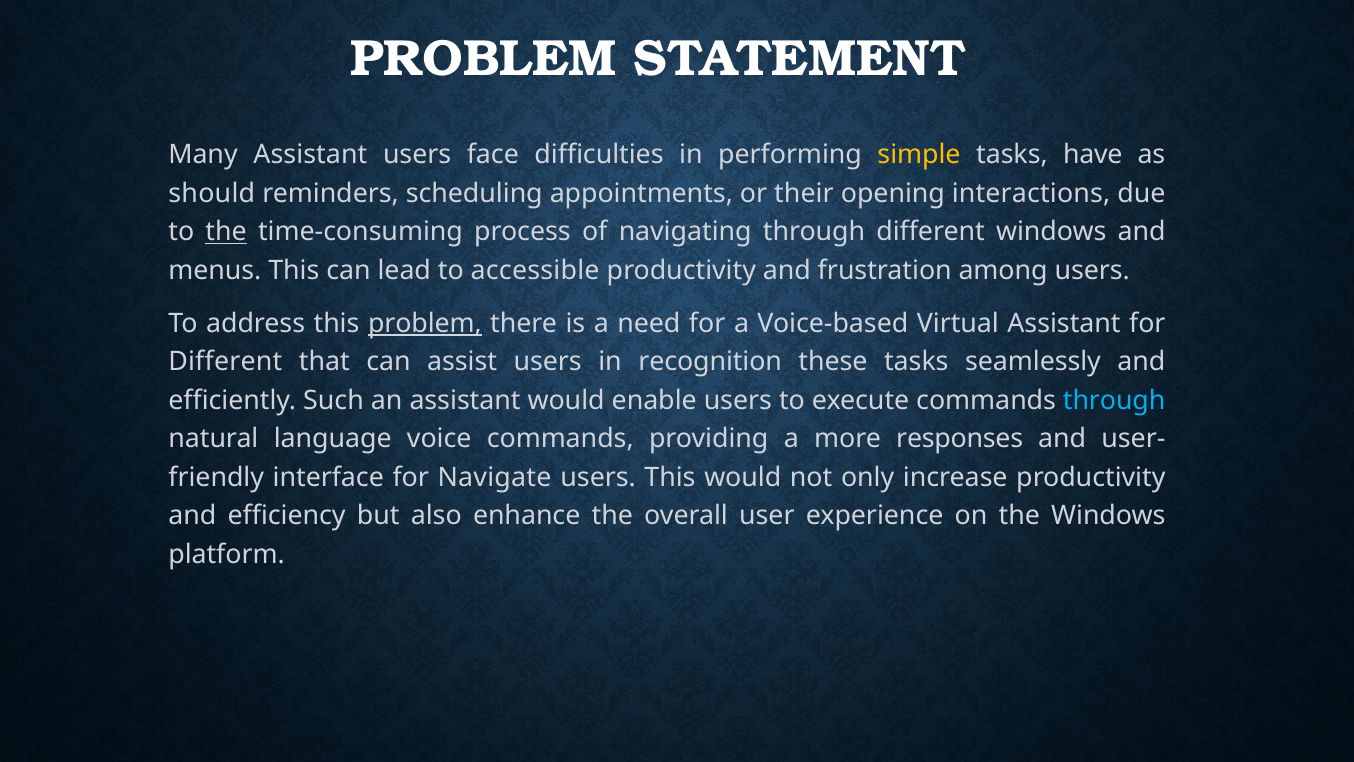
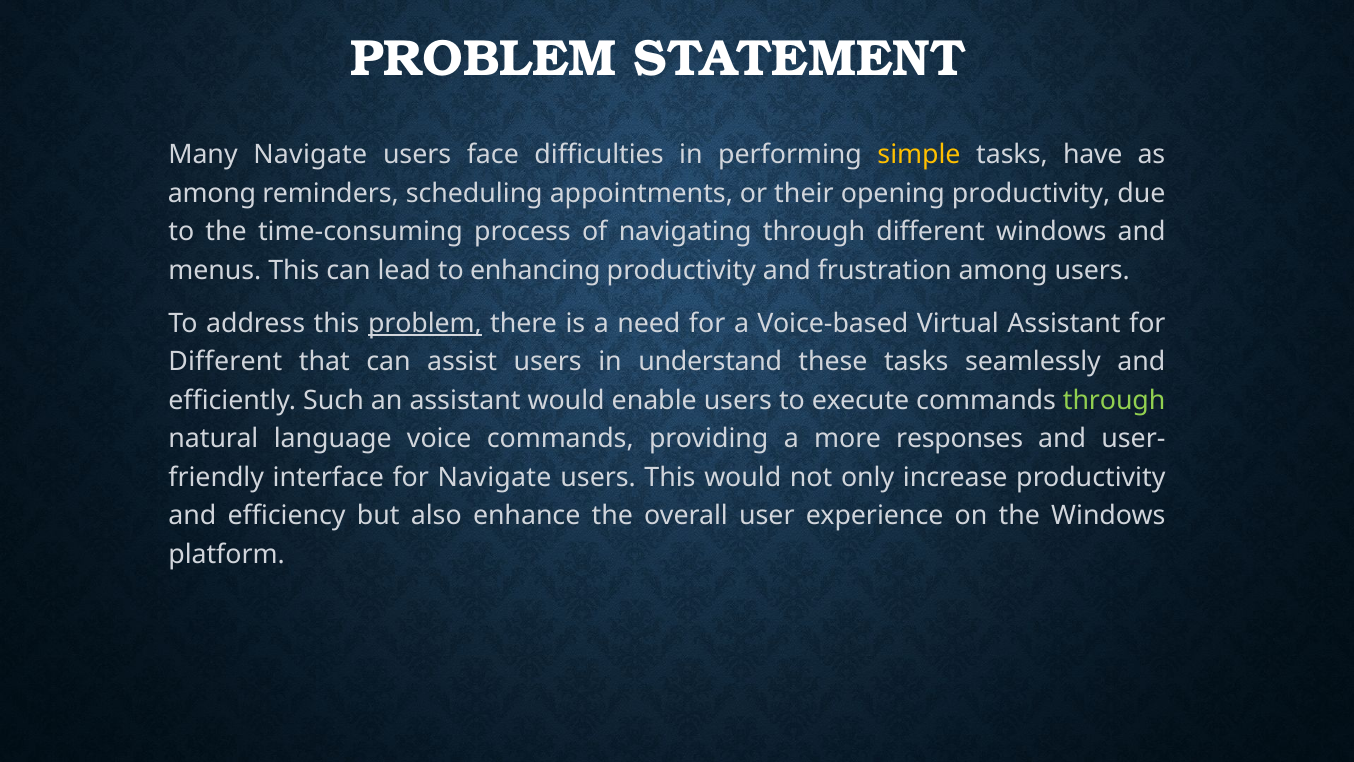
Many Assistant: Assistant -> Navigate (310, 155)
should: should -> among (212, 193)
opening interactions: interactions -> productivity (1031, 193)
the underline: present -> none (226, 232)
accessible: accessible -> enhancing (535, 271)
recognition: recognition -> understand (710, 362)
through colour: light blue -> light green (1114, 400)
